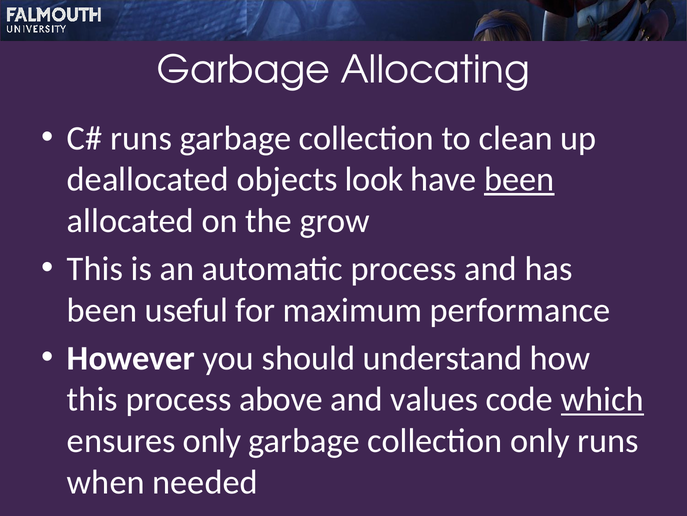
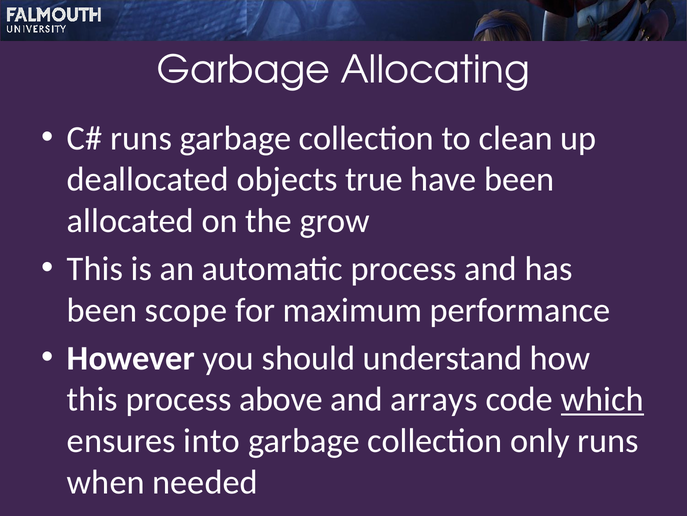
look: look -> true (374, 179)
been underline: present -> none (519, 179)
useful: useful -> scope (186, 310)
values: values -> arrays (434, 399)
ensures only: only -> into (212, 440)
